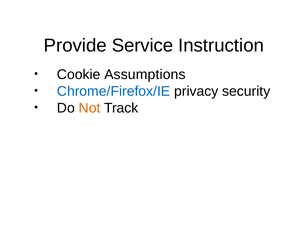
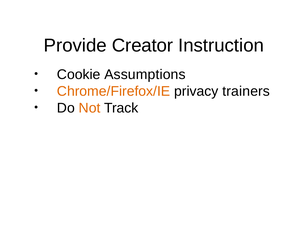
Service: Service -> Creator (143, 46)
Chrome/Firefox/IE colour: blue -> orange (114, 91)
security: security -> trainers (246, 91)
